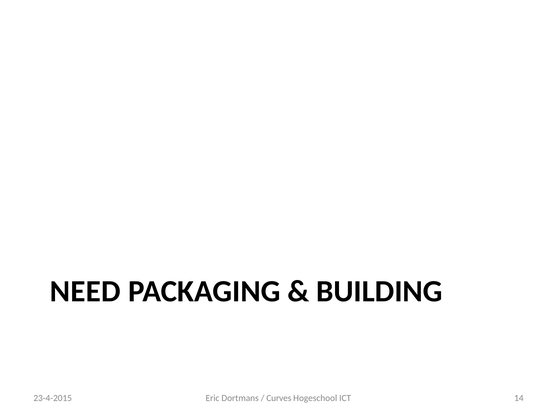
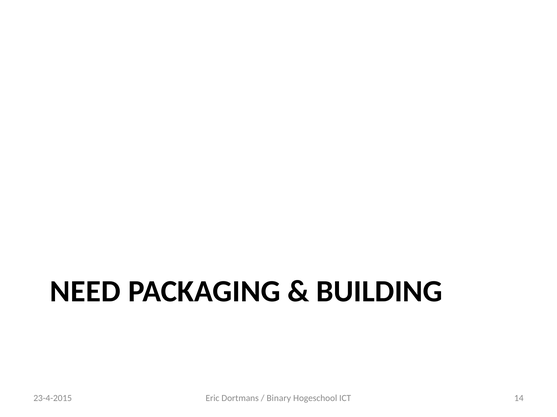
Curves: Curves -> Binary (279, 399)
